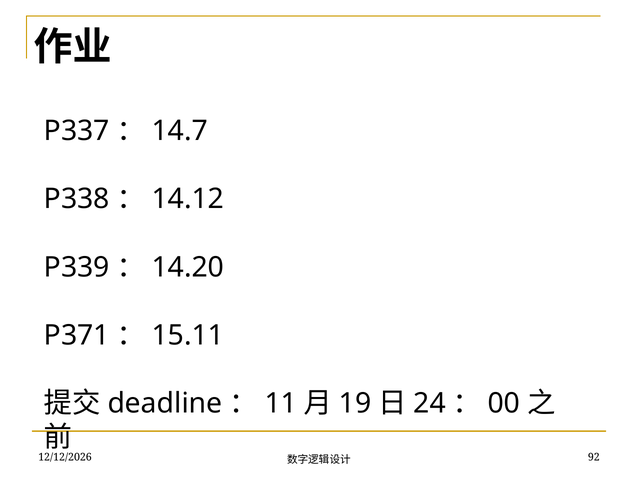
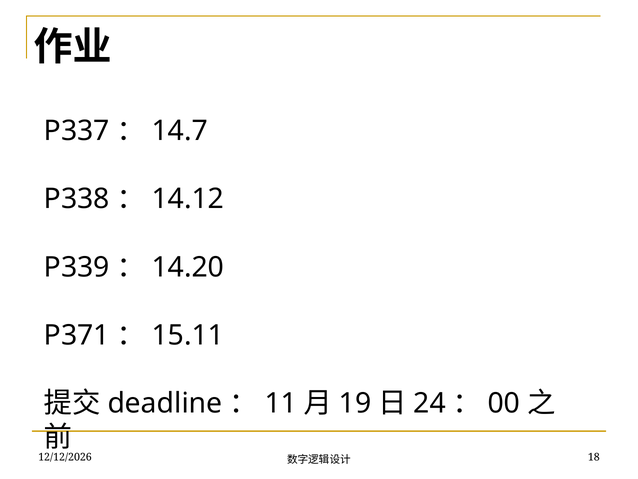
92: 92 -> 18 (594, 457)
